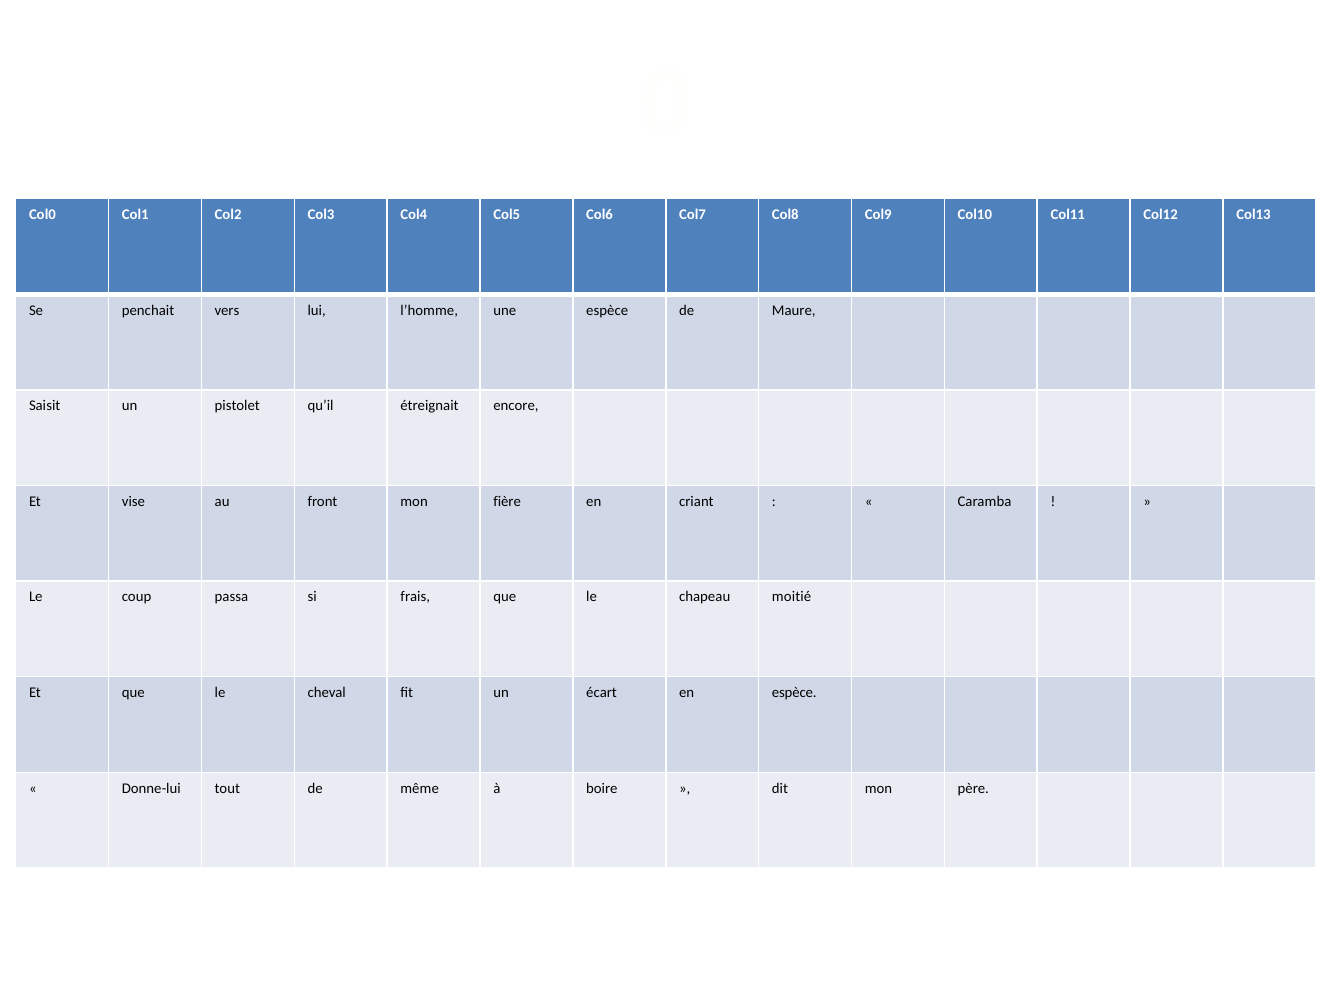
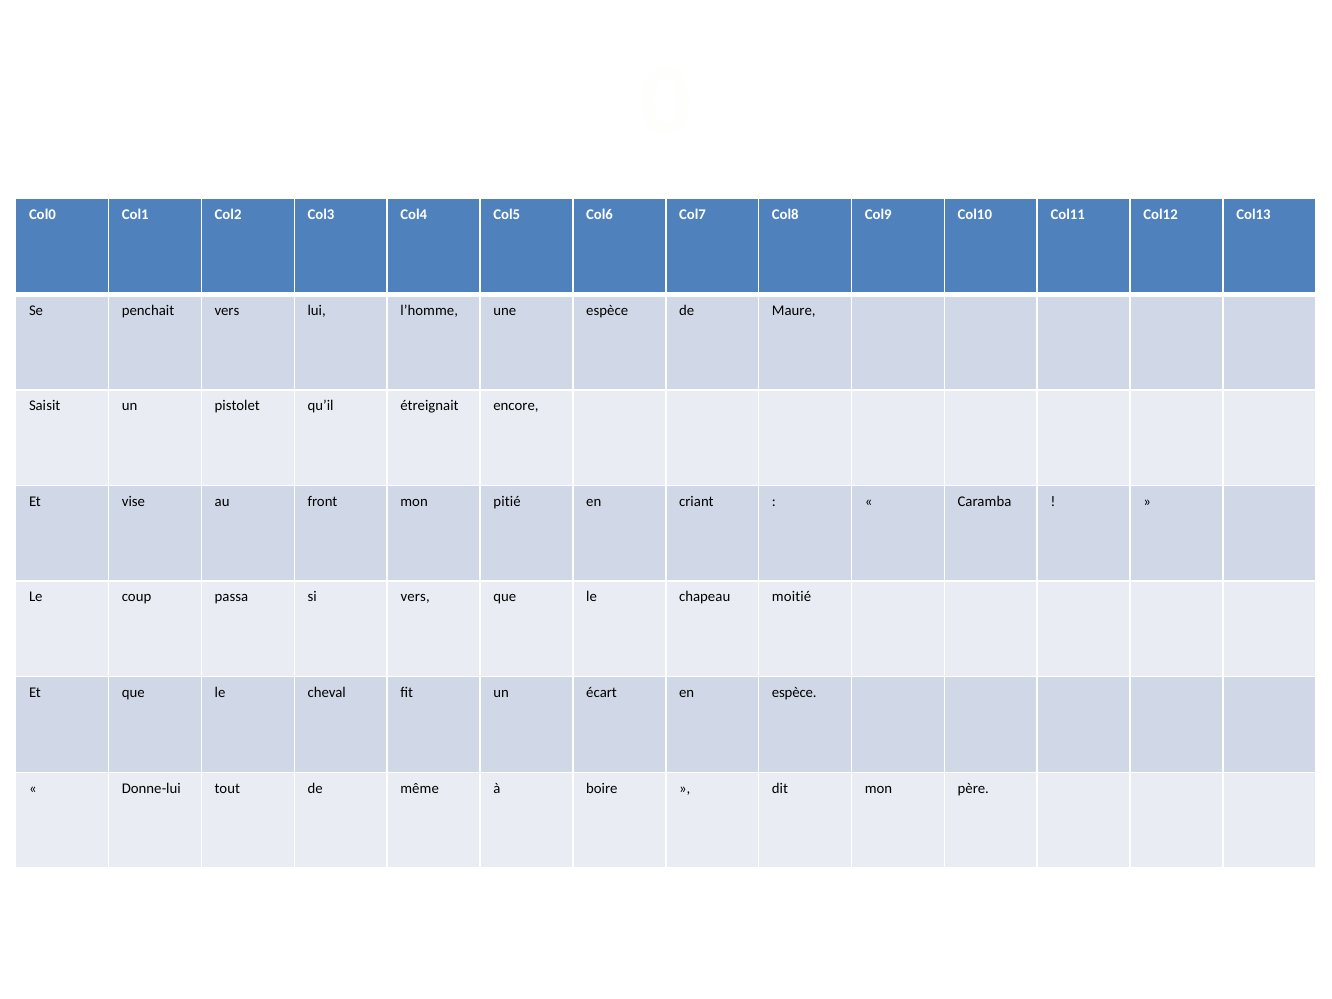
fière: fière -> pitié (507, 501)
si frais: frais -> vers (415, 597)
